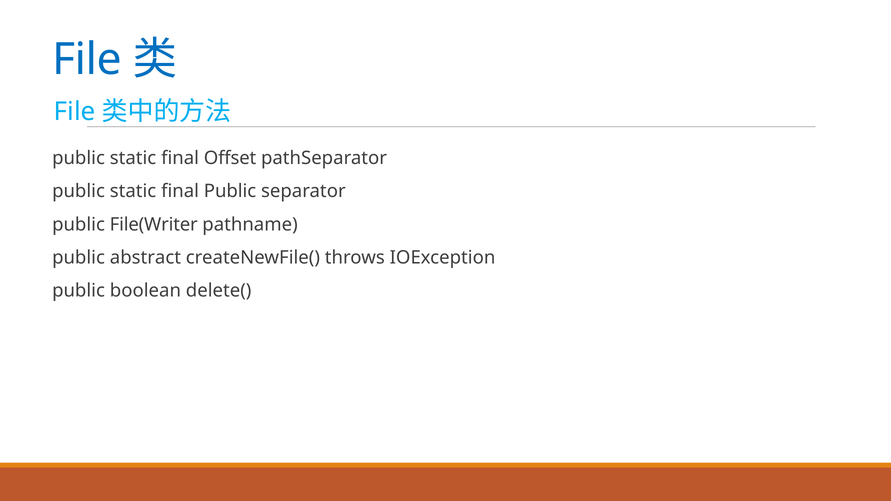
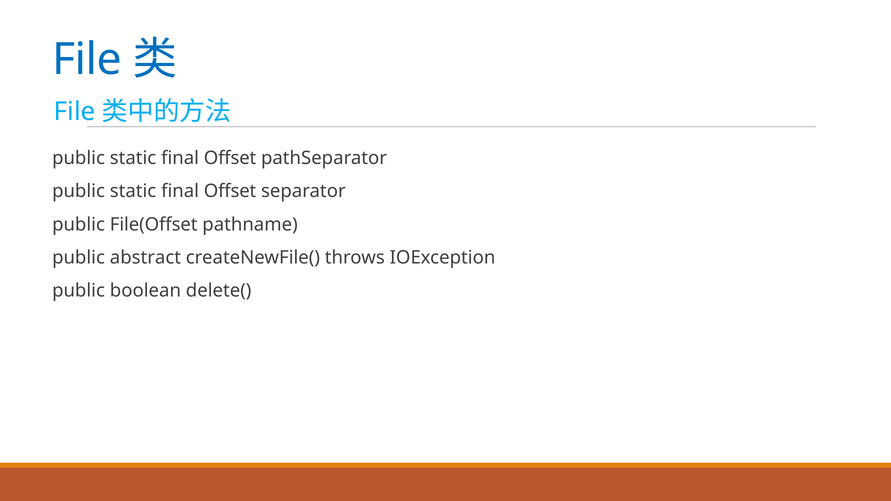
Public: Public -> Offset (230, 191)
File(Writer: File(Writer -> File(Offset (154, 225)
